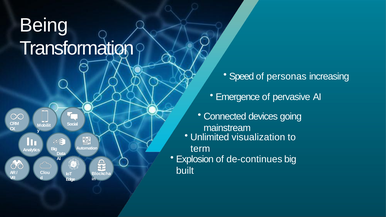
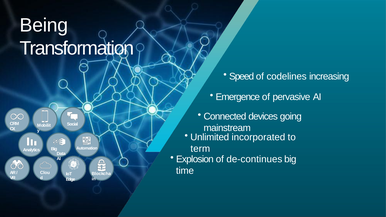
personas: personas -> codelines (287, 76)
Unlimited visualization: visualization -> incorporated (258, 137)
built: built -> time (185, 171)
